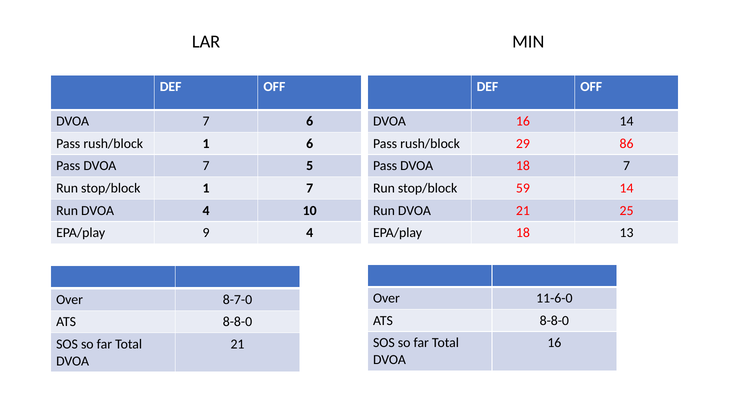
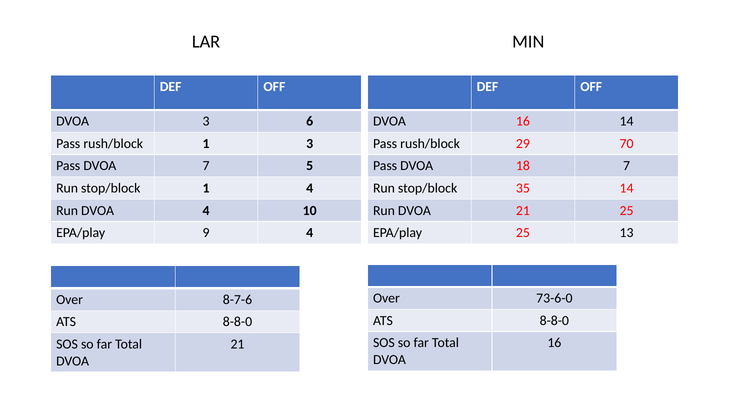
7: 7 -> 3 (206, 121)
1 6: 6 -> 3 (310, 144)
86: 86 -> 70 (627, 144)
1 7: 7 -> 4 (310, 188)
59: 59 -> 35 (523, 188)
EPA/play 18: 18 -> 25 (523, 233)
11-6-0: 11-6-0 -> 73-6-0 (554, 299)
8-7-0: 8-7-0 -> 8-7-6 (237, 300)
